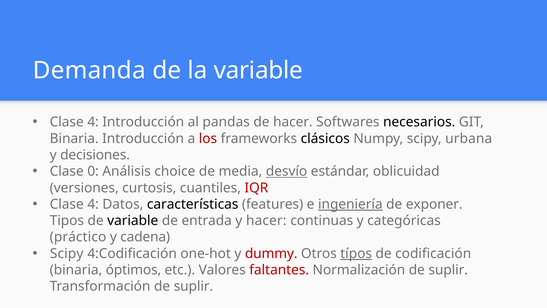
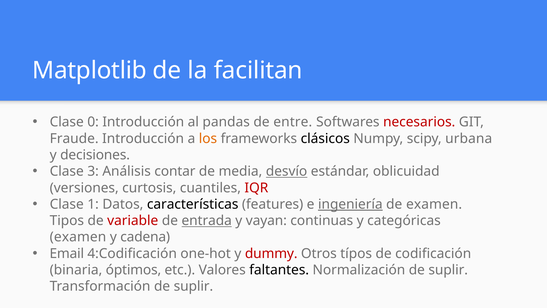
Demanda: Demanda -> Matplotlib (89, 70)
la variable: variable -> facilitan (258, 70)
4: 4 -> 0 (93, 122)
de hacer: hacer -> entre (293, 122)
necesarios colour: black -> red (419, 122)
Binaria: Binaria -> Fraude (74, 138)
los colour: red -> orange (208, 138)
0: 0 -> 3 (93, 171)
choice: choice -> contar (175, 171)
4: 4 -> 1 (93, 204)
de exponer: exponer -> examen (434, 204)
variable colour: black -> red (133, 220)
entrada underline: none -> present (207, 220)
y hacer: hacer -> vayan (266, 220)
práctico: práctico -> examen (78, 237)
Scipy: Scipy -> Email (67, 253)
típos underline: present -> none (356, 253)
faltantes colour: red -> black (279, 270)
